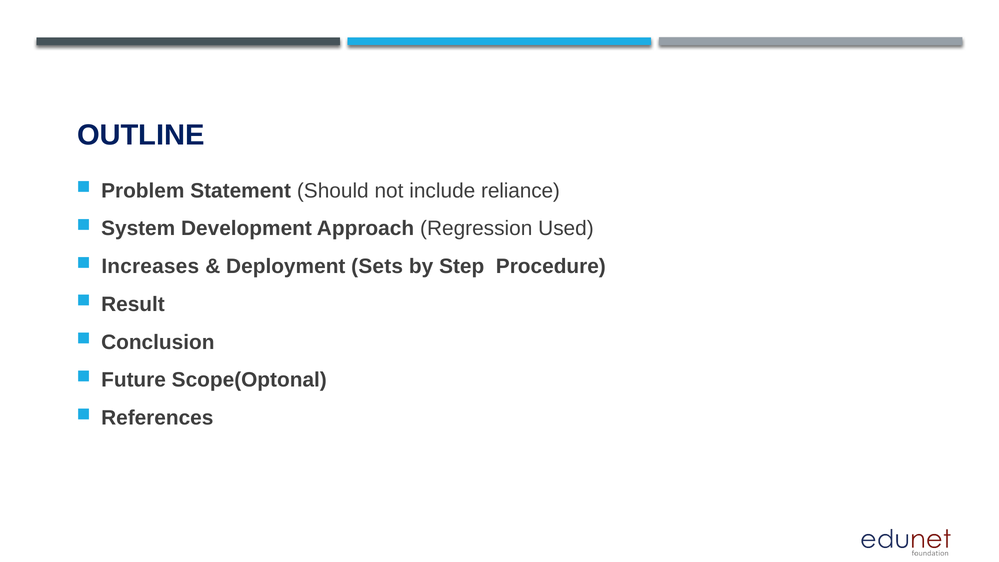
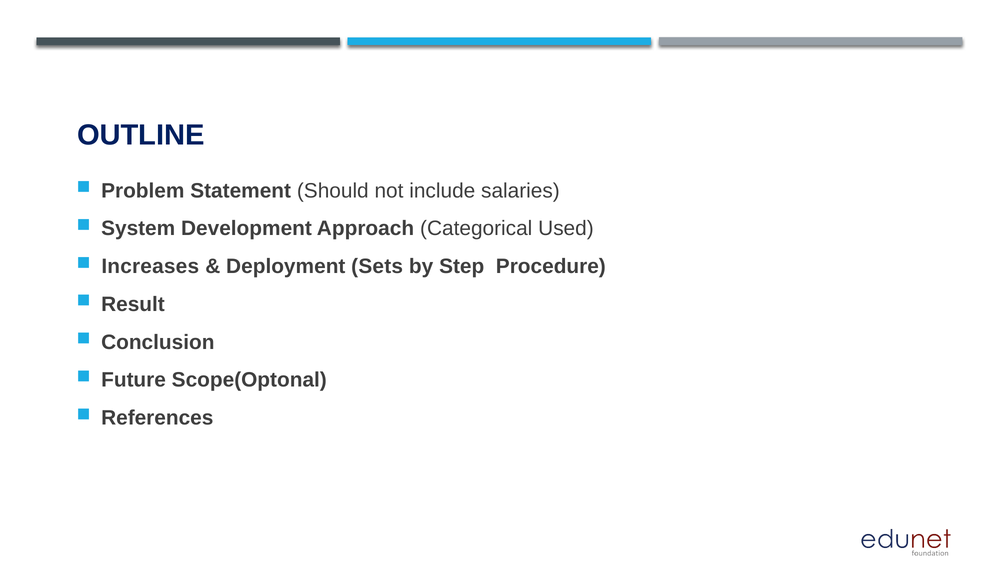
reliance: reliance -> salaries (520, 191)
Regression: Regression -> Categorical (476, 229)
